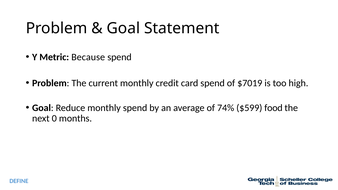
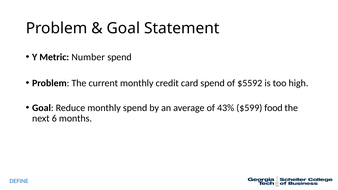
Because: Because -> Number (88, 57)
$7019: $7019 -> $5592 (250, 83)
74%: 74% -> 43% (226, 108)
0: 0 -> 6 (54, 118)
